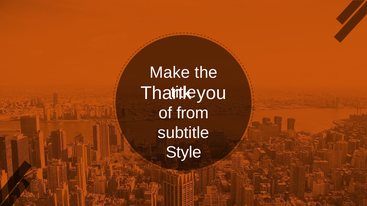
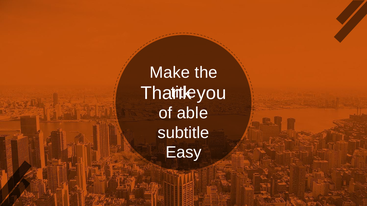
from: from -> able (192, 113)
Style: Style -> Easy (184, 153)
